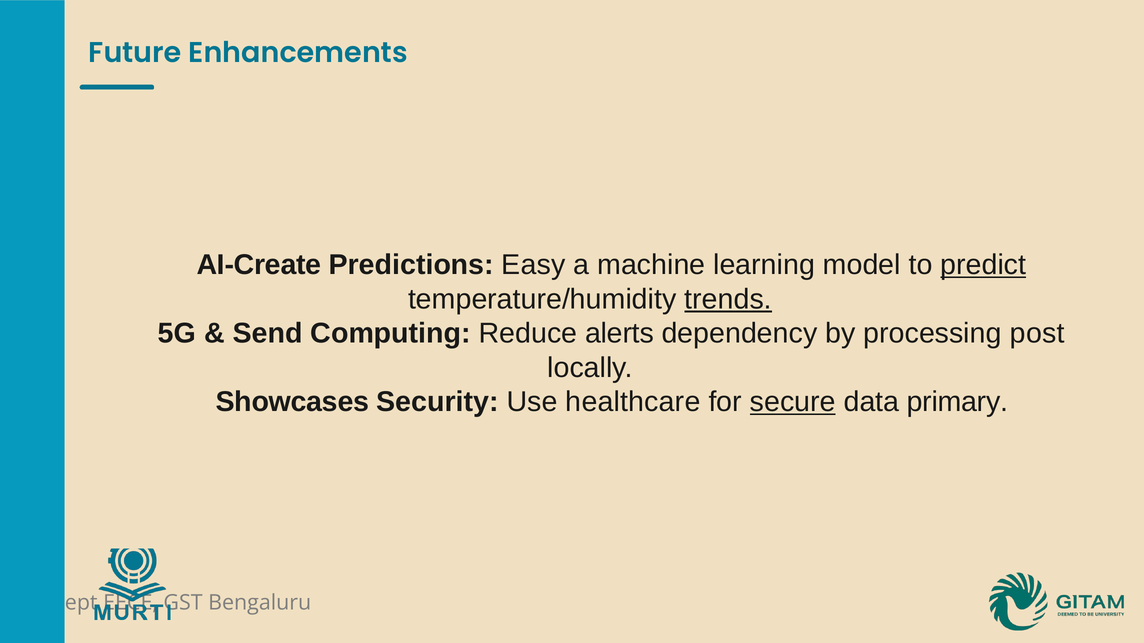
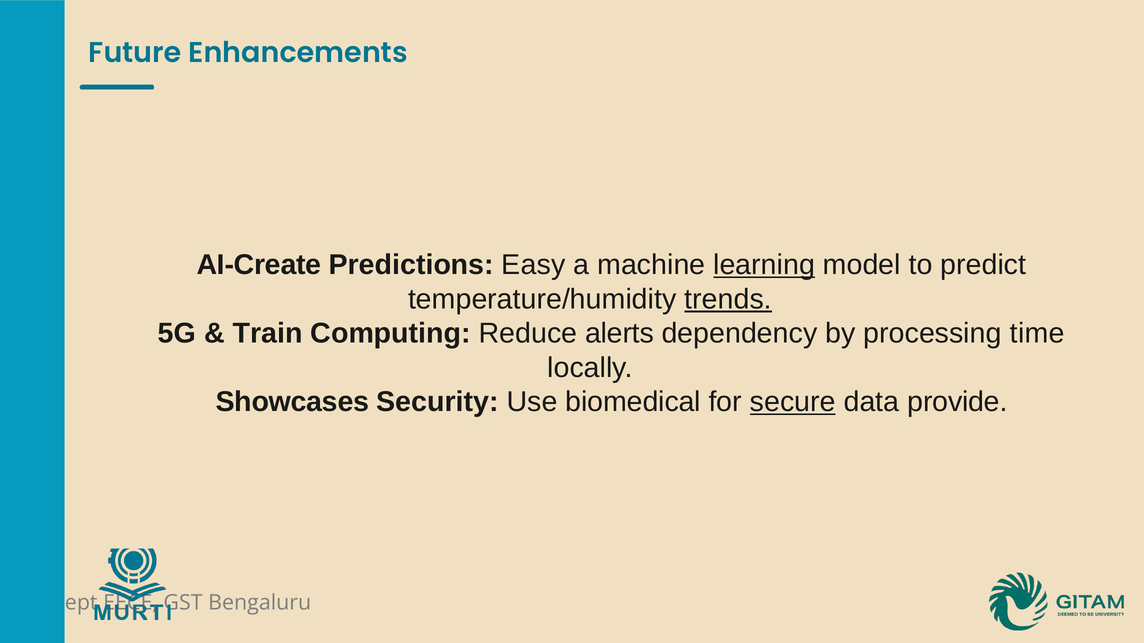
learning underline: none -> present (764, 265)
predict underline: present -> none (983, 265)
Send: Send -> Train (268, 334)
post: post -> time (1037, 334)
healthcare: healthcare -> biomedical (633, 402)
primary: primary -> provide (957, 402)
